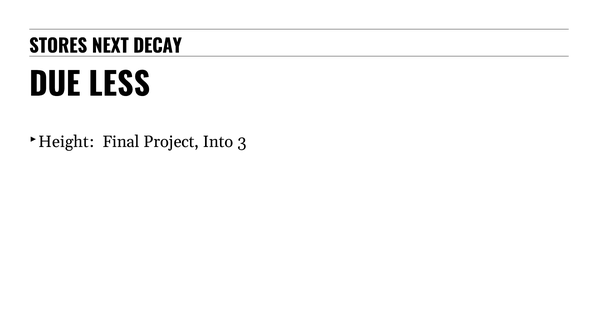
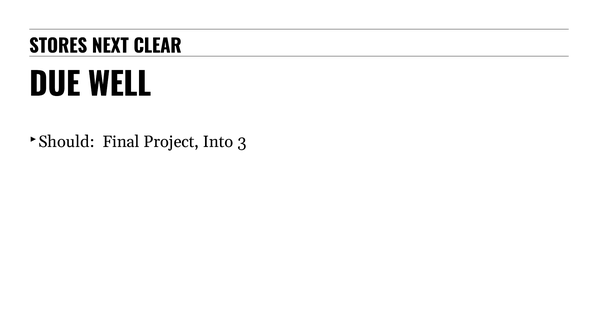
DECAY: DECAY -> CLEAR (158, 46)
LESS: LESS -> WELL (120, 85)
Height: Height -> Should (67, 142)
